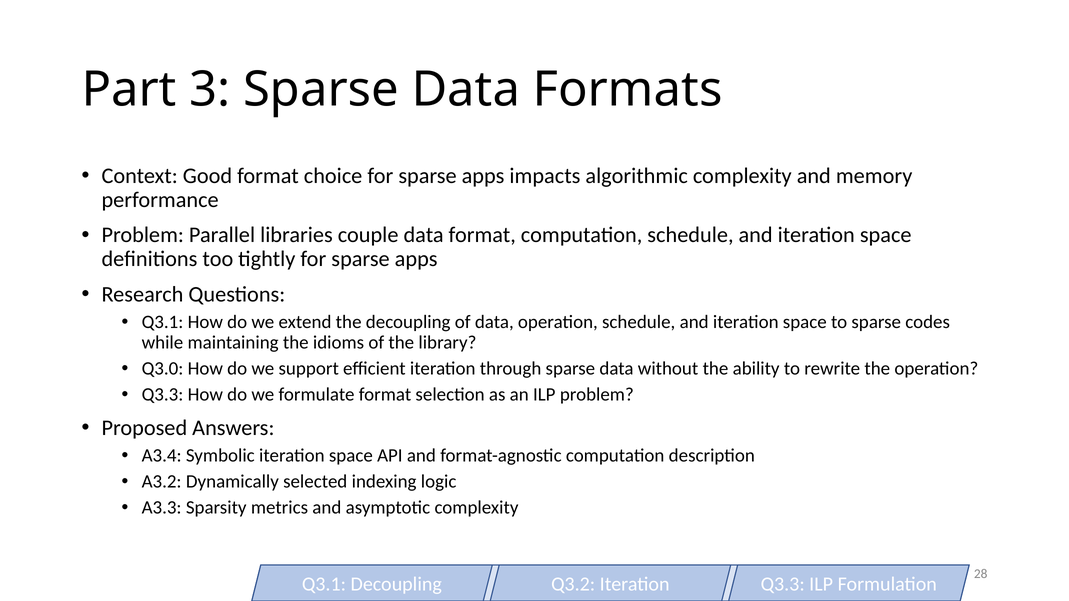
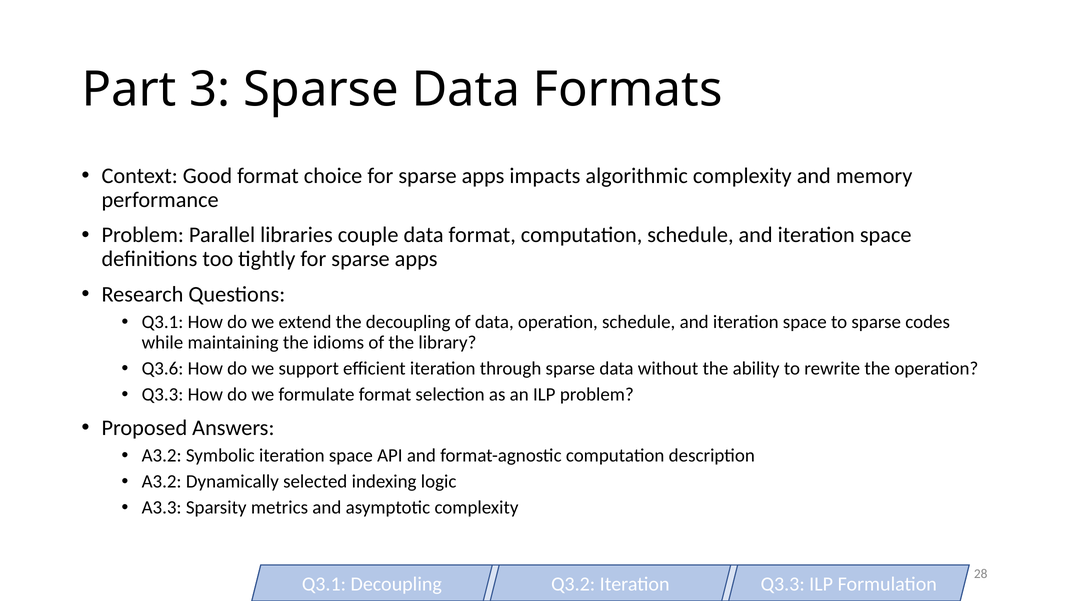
Q3.0: Q3.0 -> Q3.6 (163, 369)
A3.4: A3.4 -> A3.2 (162, 456)
